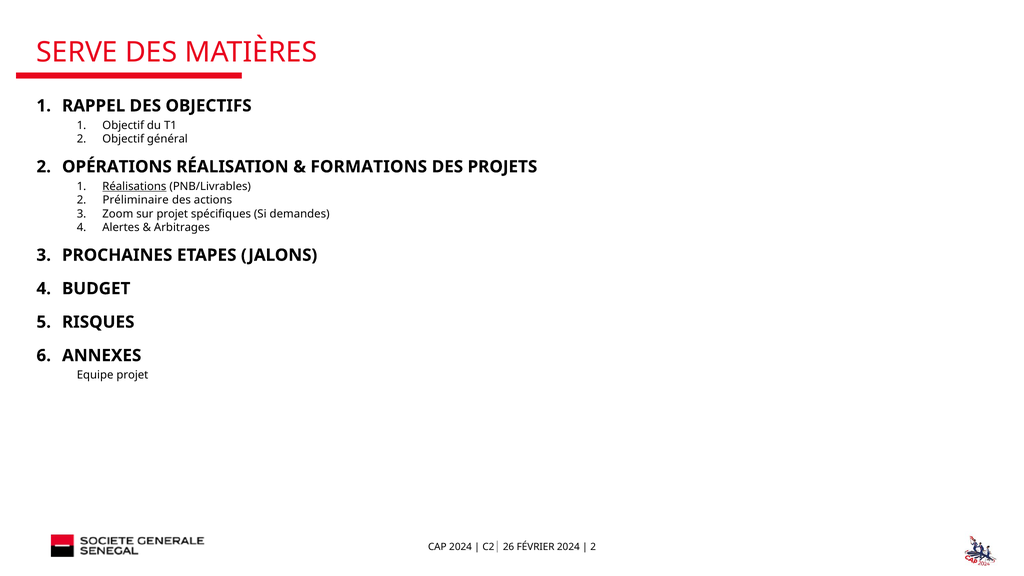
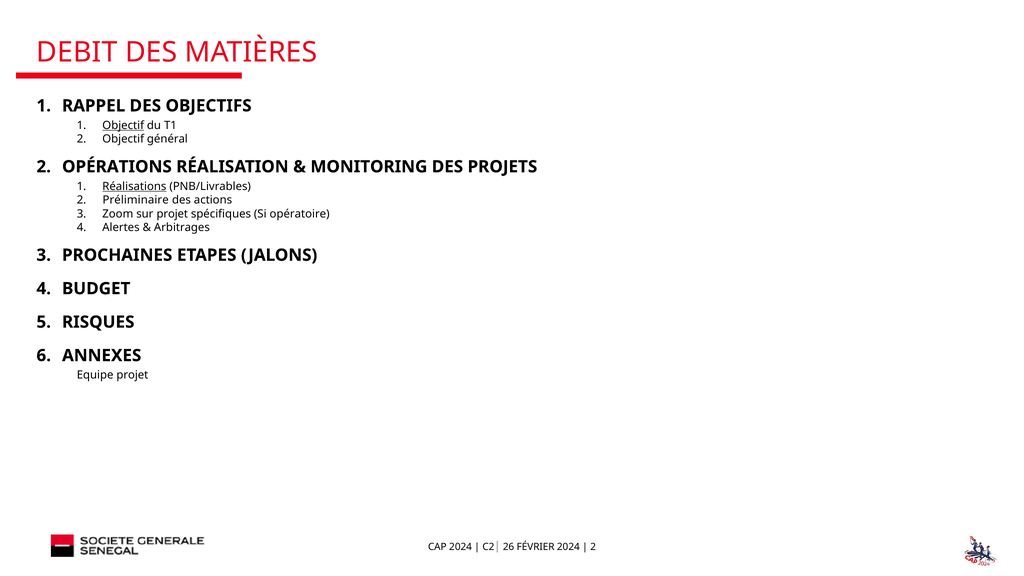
SERVE: SERVE -> DEBIT (77, 52)
Objectif underline: none -> present (123, 125)
FORMATIONS: FORMATIONS -> MONITORING (369, 167)
demandes: demandes -> opératoire (300, 214)
